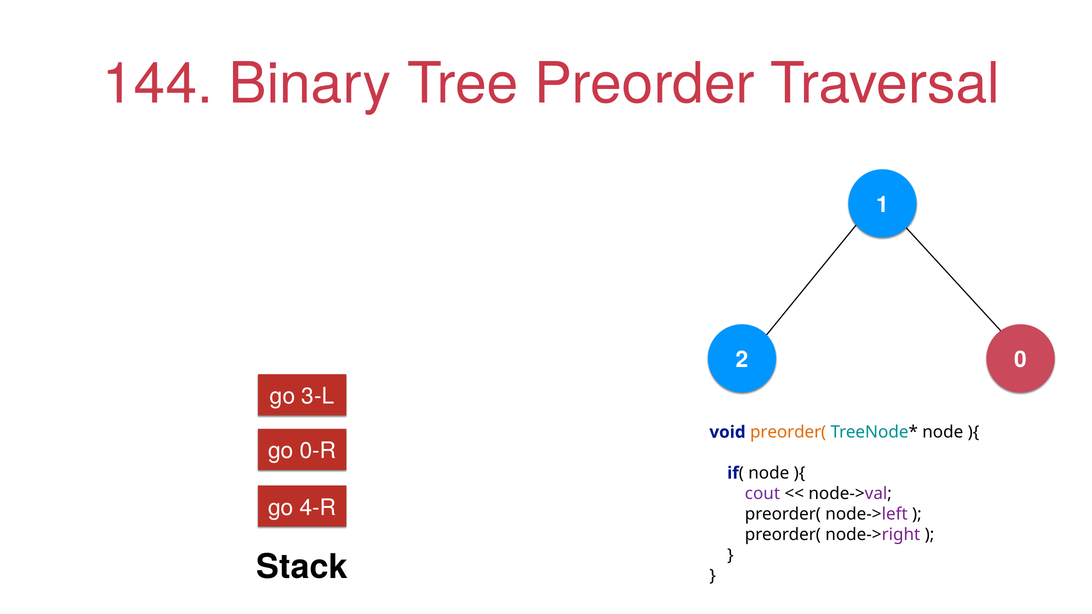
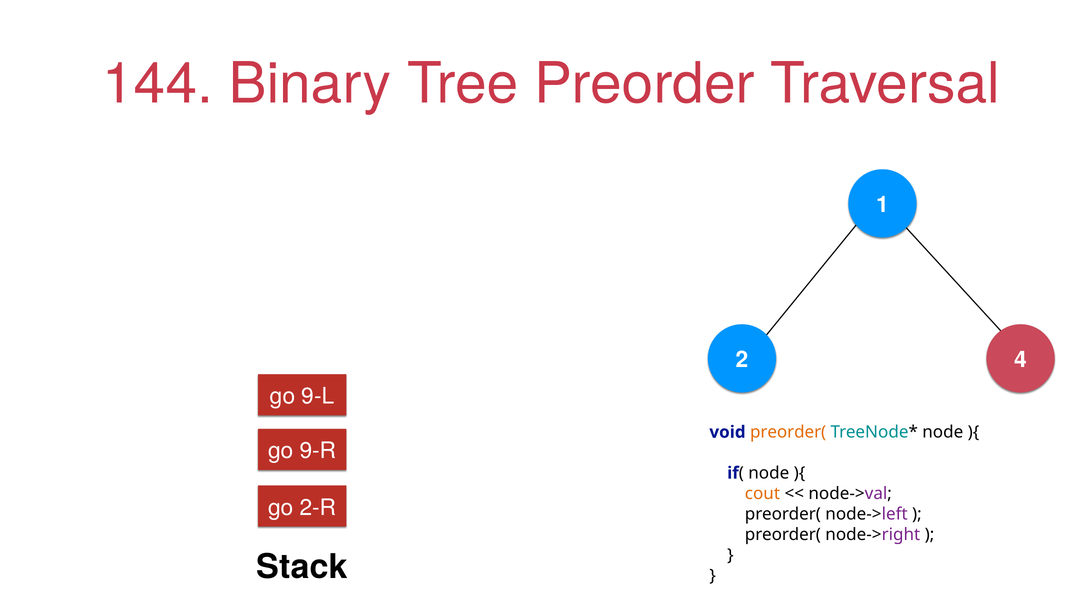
0: 0 -> 4 (1021, 360)
3-L: 3-L -> 9-L (318, 397)
0-R: 0-R -> 9-R (318, 451)
cout colour: purple -> orange (762, 494)
4-R: 4-R -> 2-R (318, 508)
